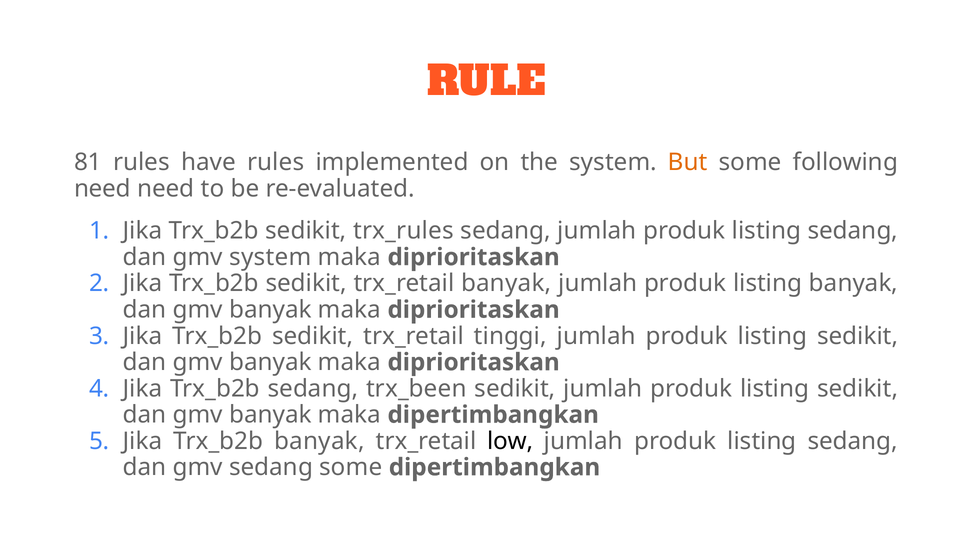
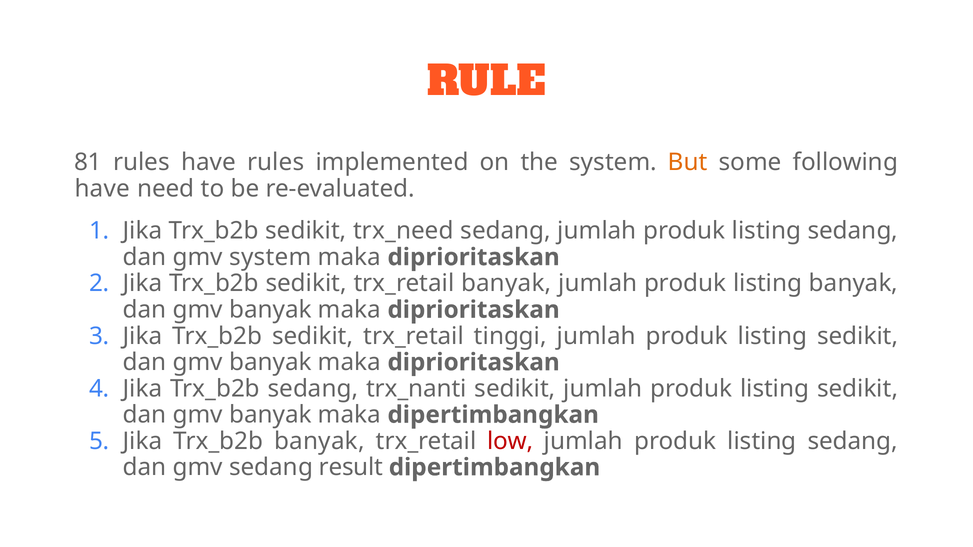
need: need -> have (102, 189)
trx_rules: trx_rules -> trx_need (403, 231)
trx_been: trx_been -> trx_nanti (416, 389)
low colour: black -> red (510, 441)
sedang some: some -> result (351, 468)
